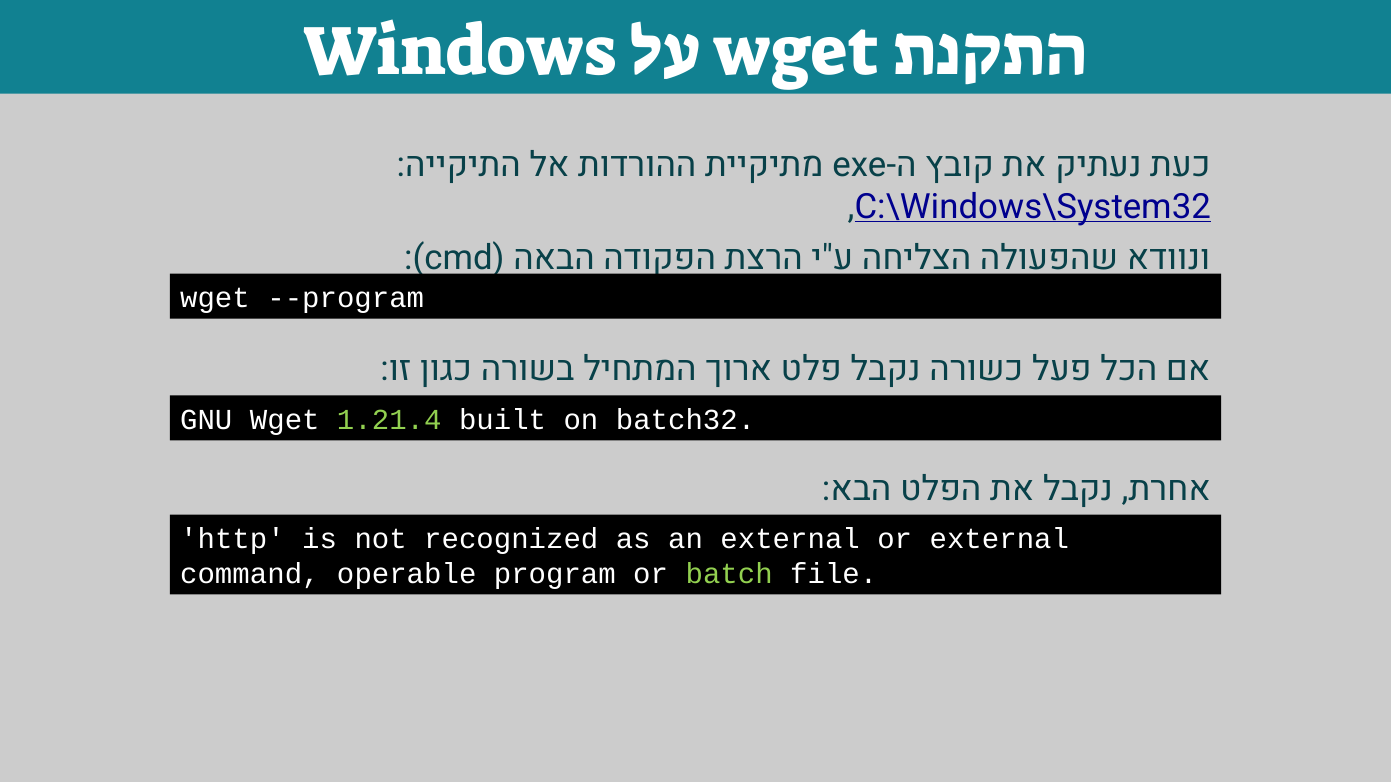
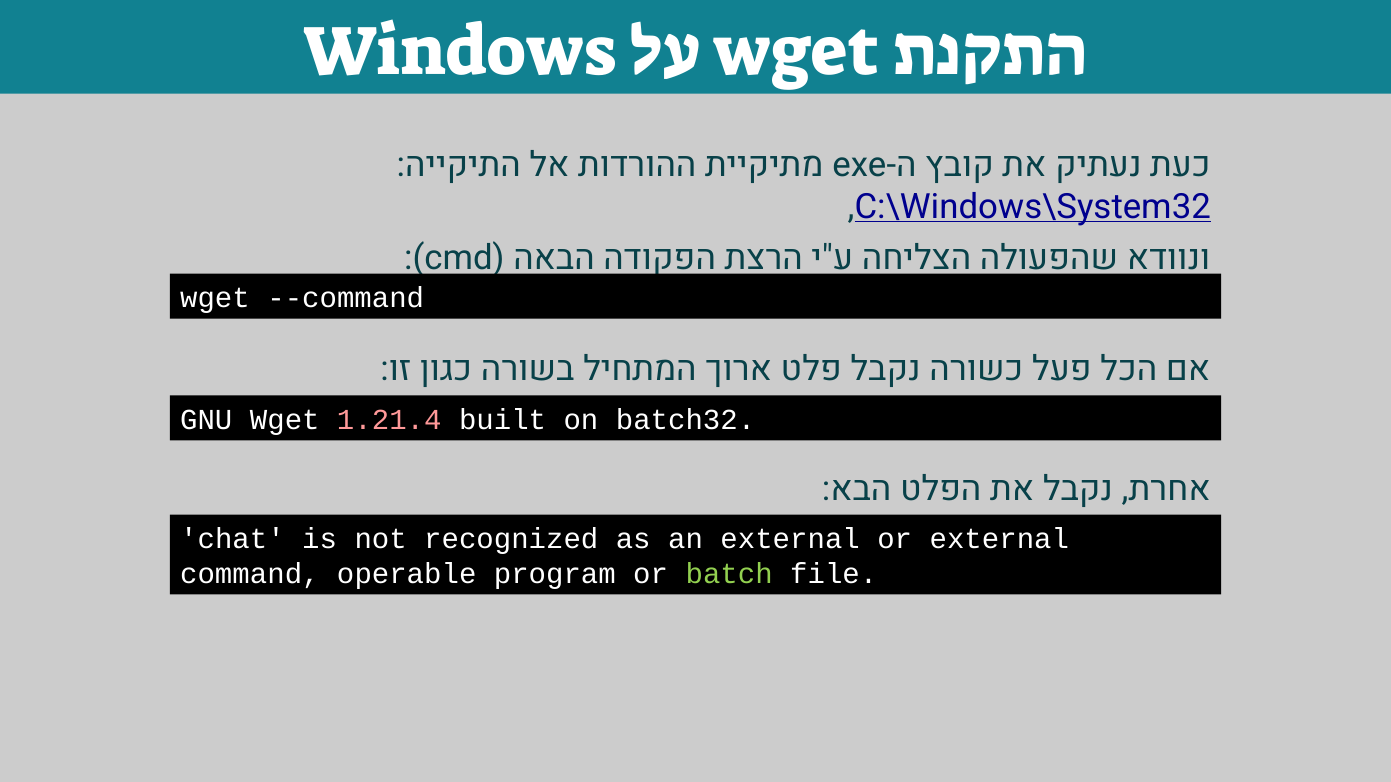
--program: --program -> --command (346, 298)
1.21.4 colour: light green -> pink (389, 420)
http: http -> chat (232, 539)
